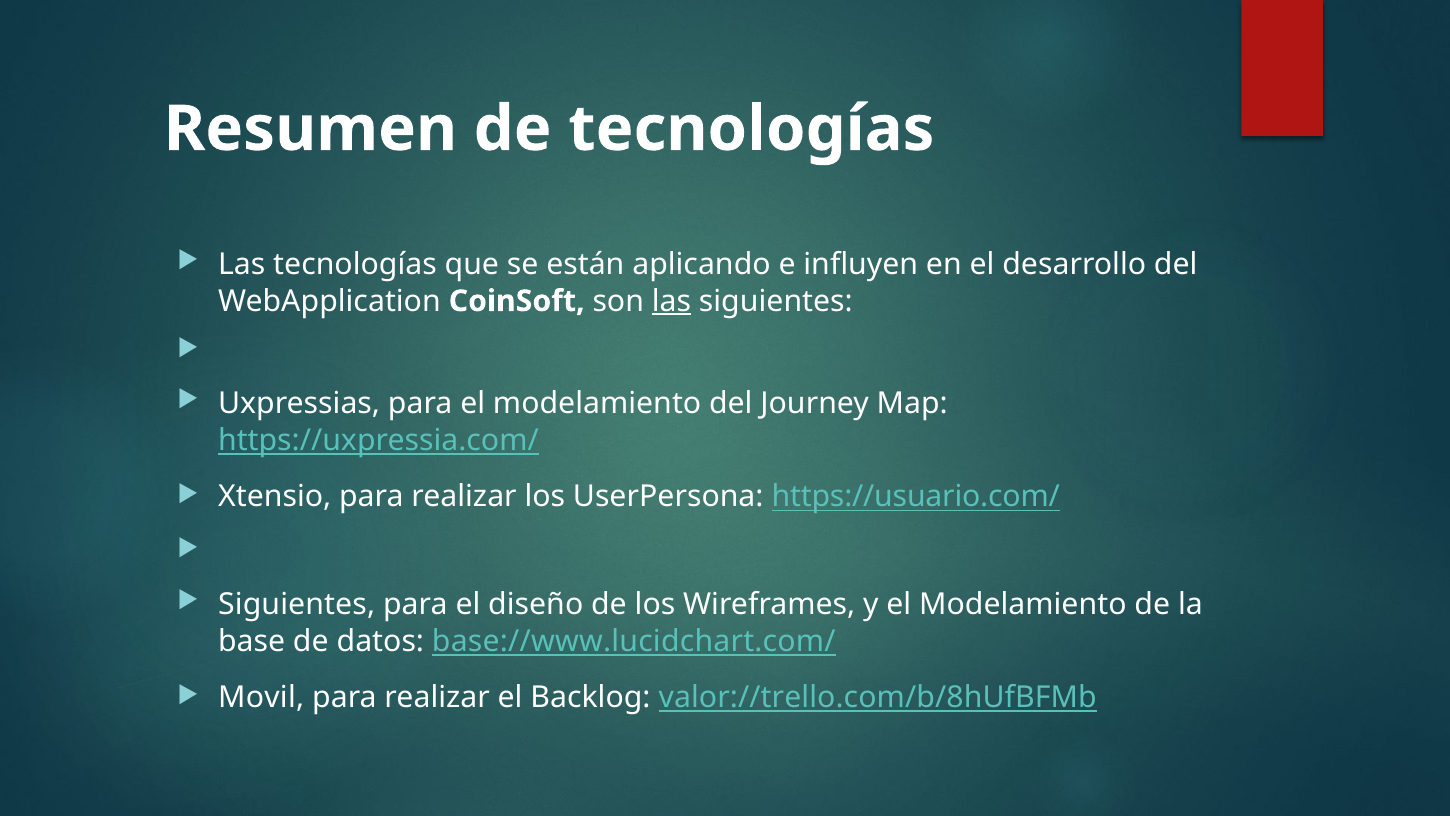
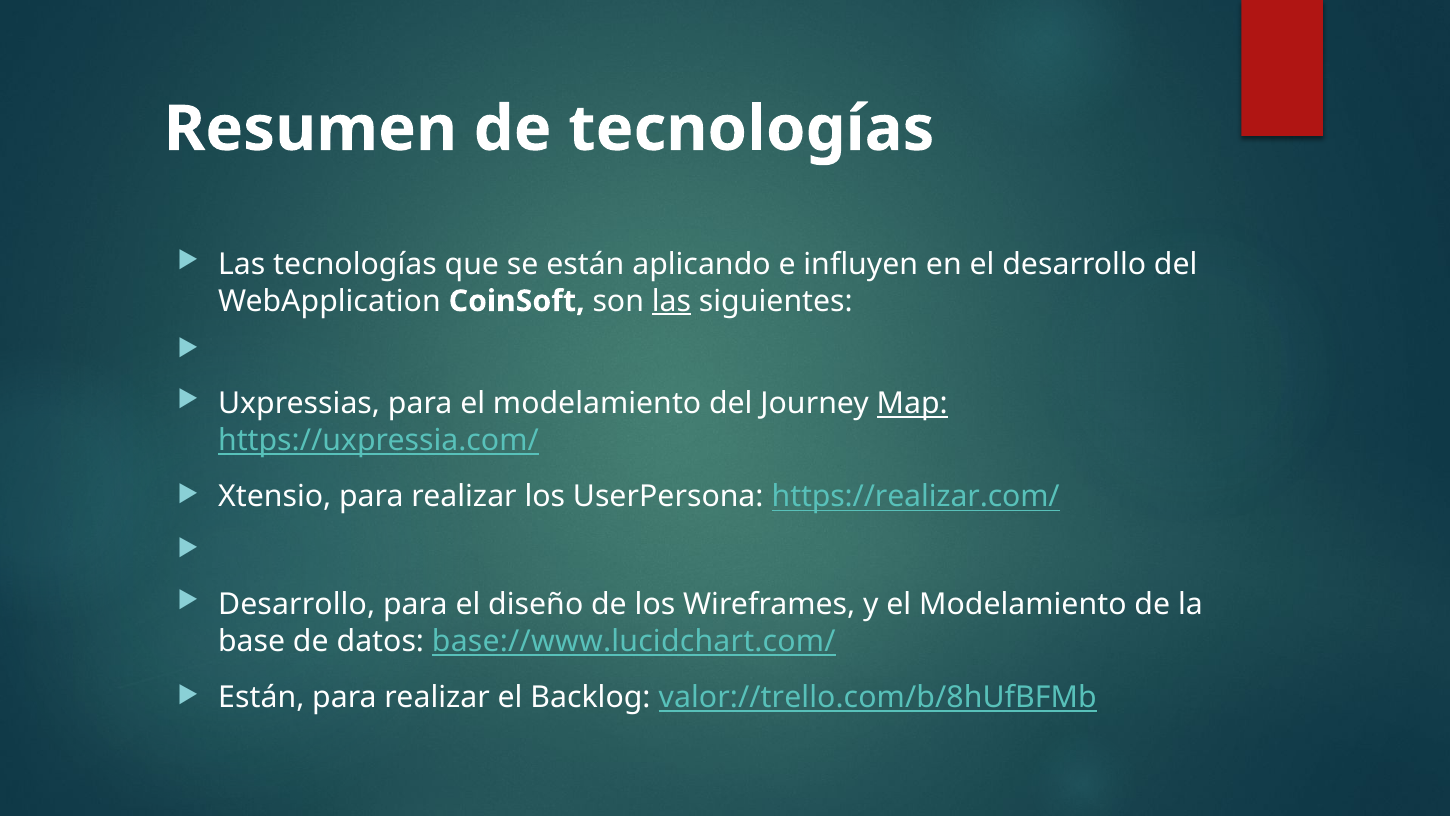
Map underline: none -> present (912, 404)
https://usuario.com/: https://usuario.com/ -> https://realizar.com/ (916, 497)
Siguientes: Siguientes -> Desarrollo (297, 604)
Movil: Movil -> Están (261, 697)
